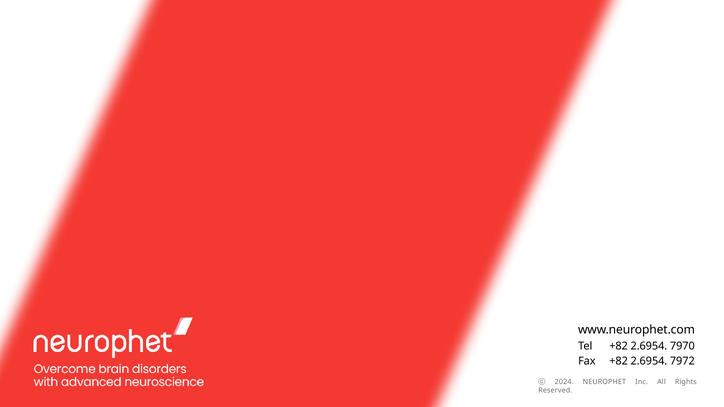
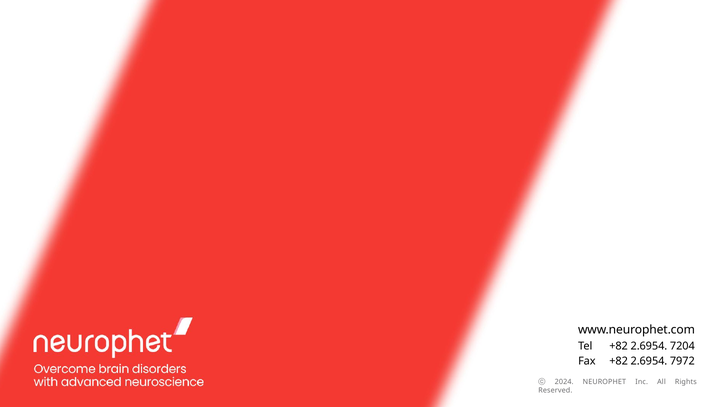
7970: 7970 -> 7204 (682, 346)
